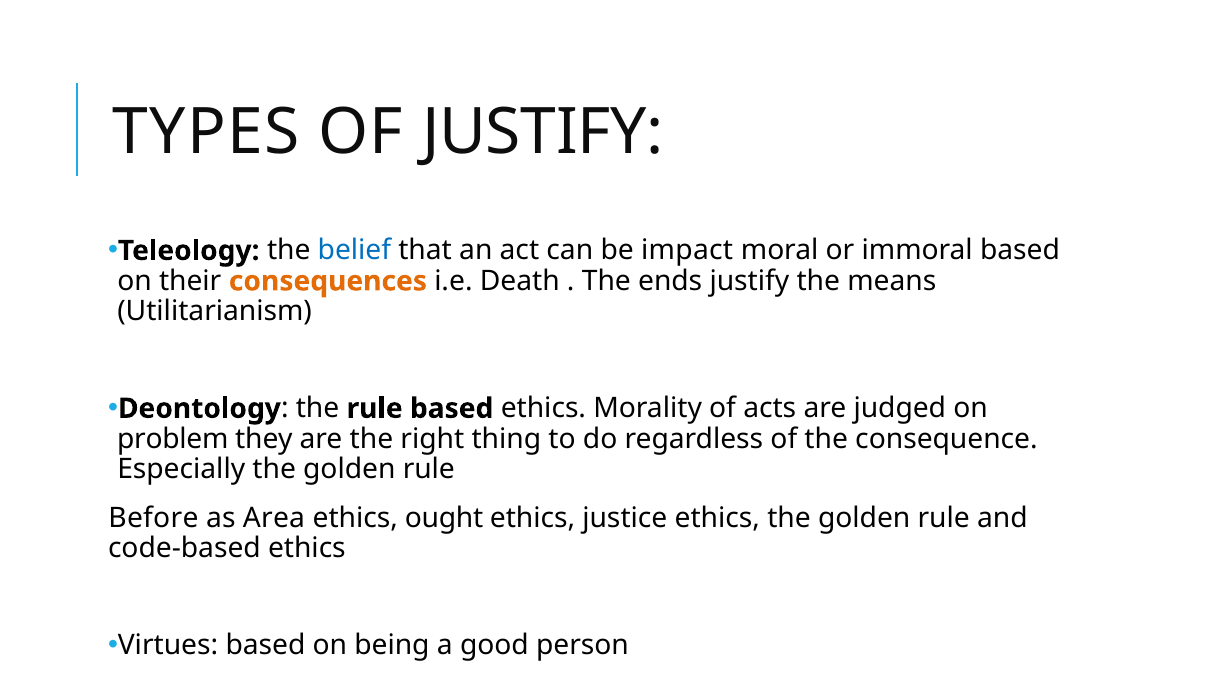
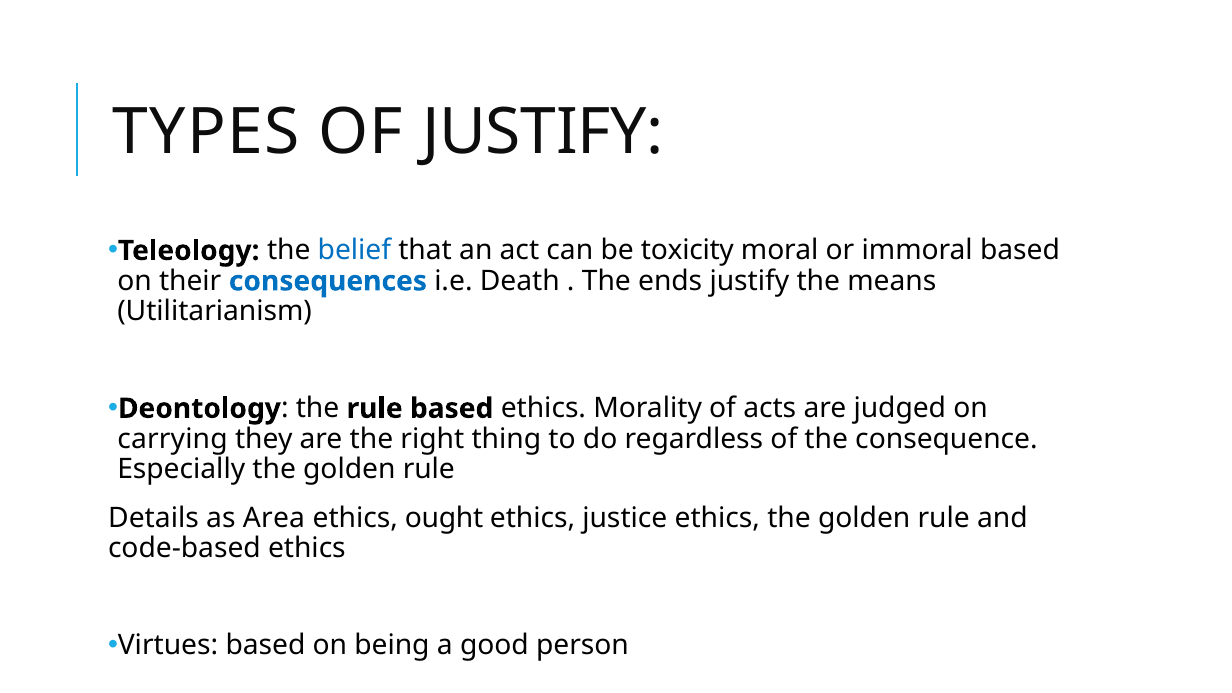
impact: impact -> toxicity (687, 251)
consequences colour: orange -> blue (328, 281)
problem: problem -> carrying (173, 439)
Before: Before -> Details (154, 518)
